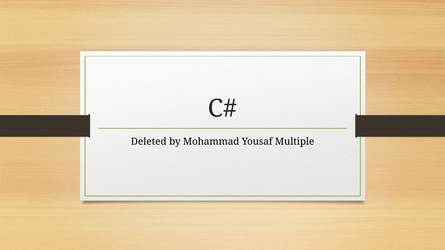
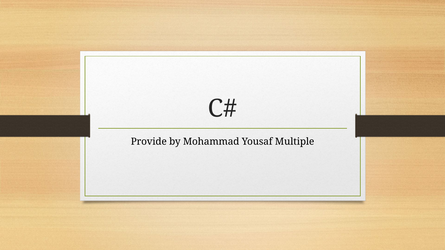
Deleted: Deleted -> Provide (149, 142)
